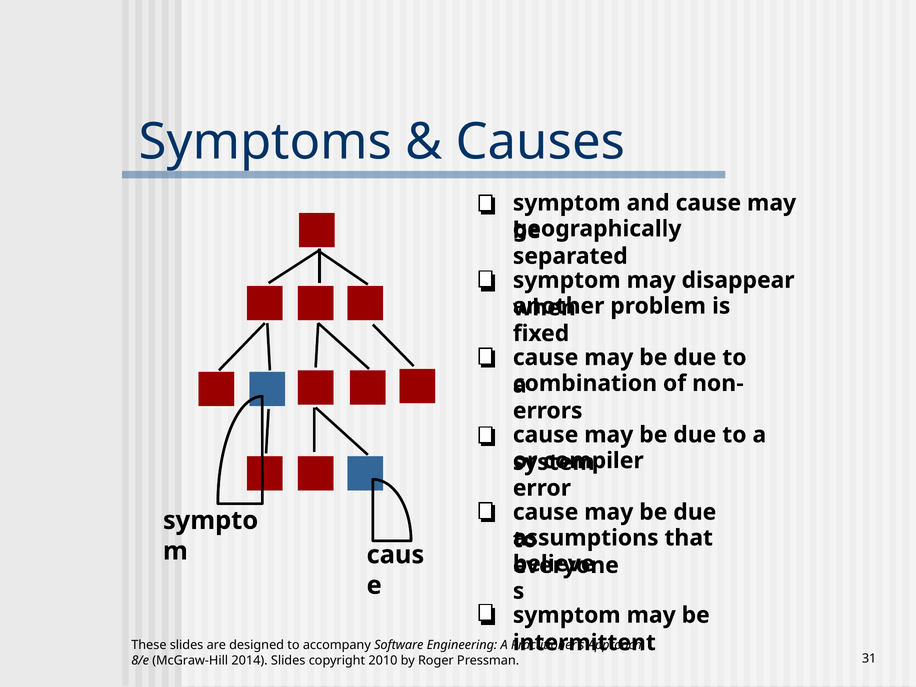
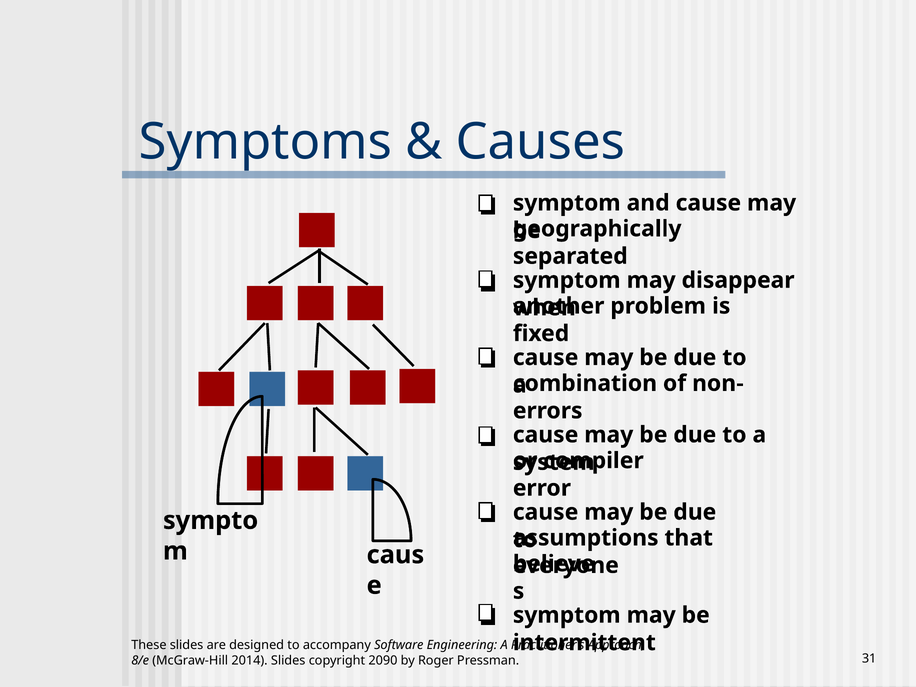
2010: 2010 -> 2090 (383, 660)
